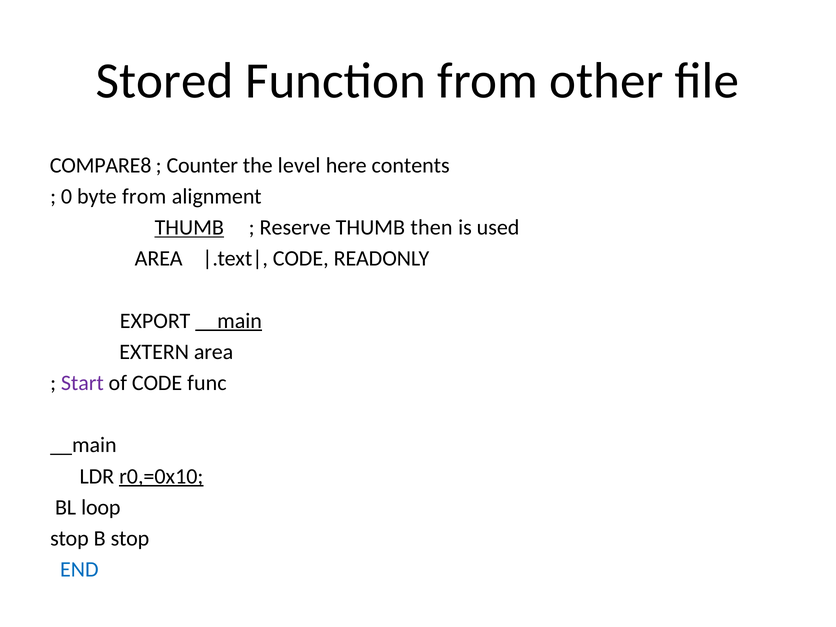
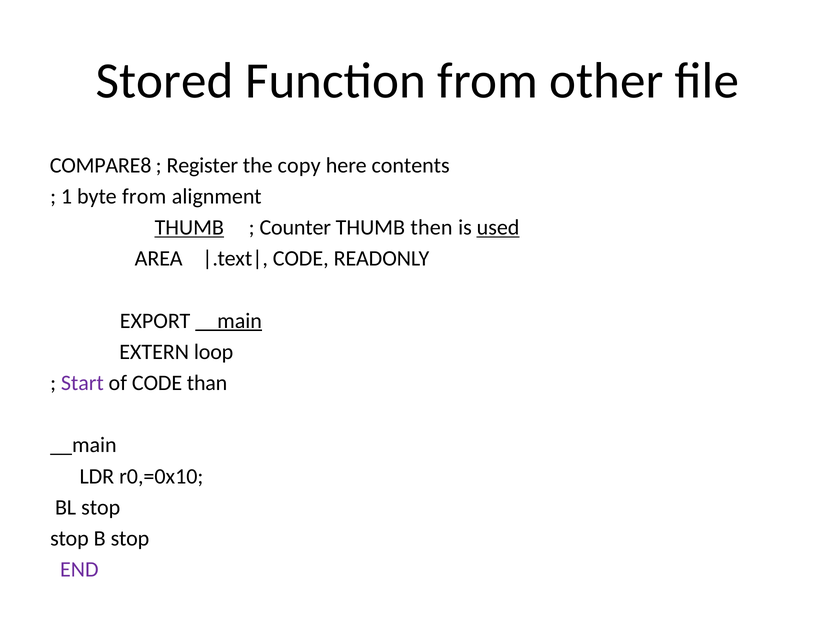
Counter: Counter -> Register (202, 165)
level: level -> copy (299, 165)
0: 0 -> 1 (66, 196)
Reserve: Reserve -> Counter (295, 227)
used underline: none -> present (498, 227)
EXTERN area: area -> loop (214, 352)
func: func -> than (207, 383)
r0,=0x10 underline: present -> none (161, 476)
BL loop: loop -> stop (101, 507)
END colour: blue -> purple (79, 570)
